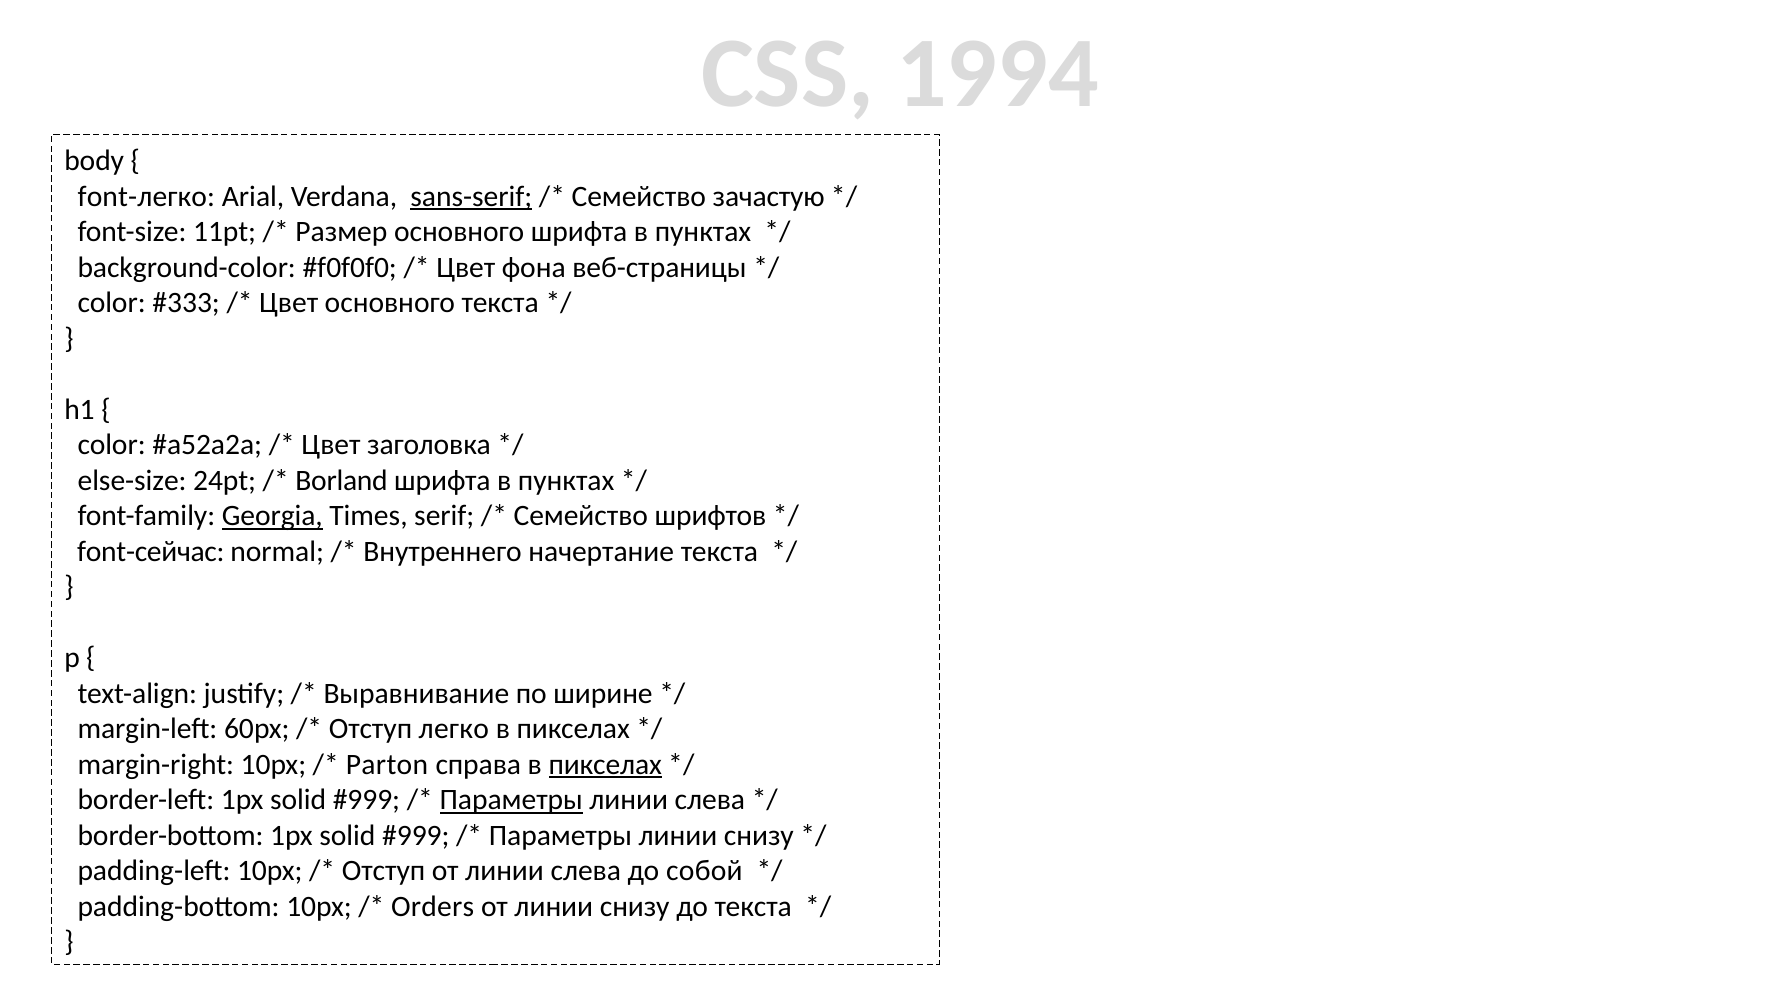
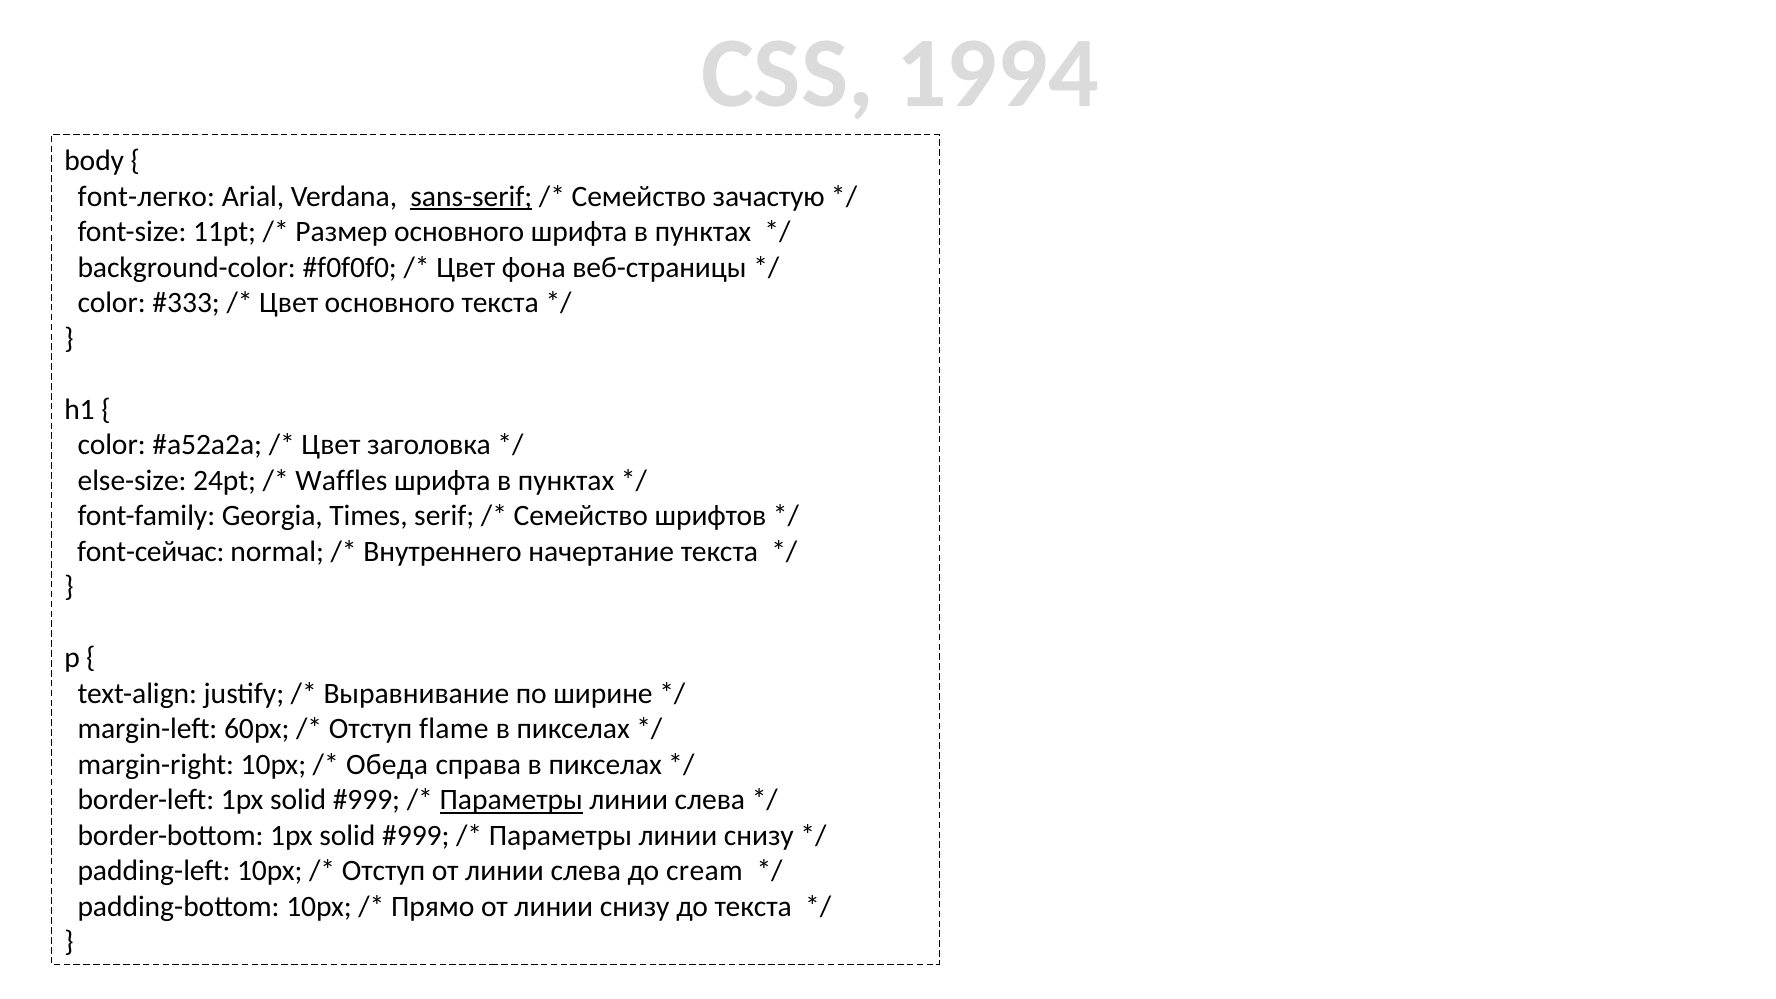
Borland: Borland -> Waffles (341, 480)
Georgia underline: present -> none (272, 516)
легко: легко -> flame (454, 729)
Parton: Parton -> Обеда (387, 764)
пикселах underline: present -> none (605, 764)
собой: собой -> cream (704, 871)
Orders: Orders -> Прямо (433, 906)
